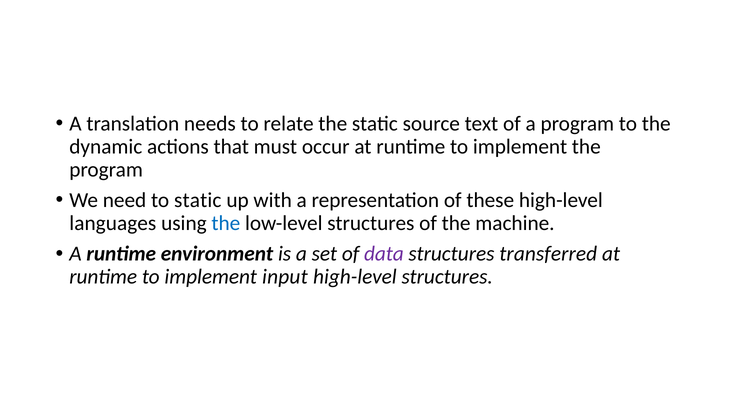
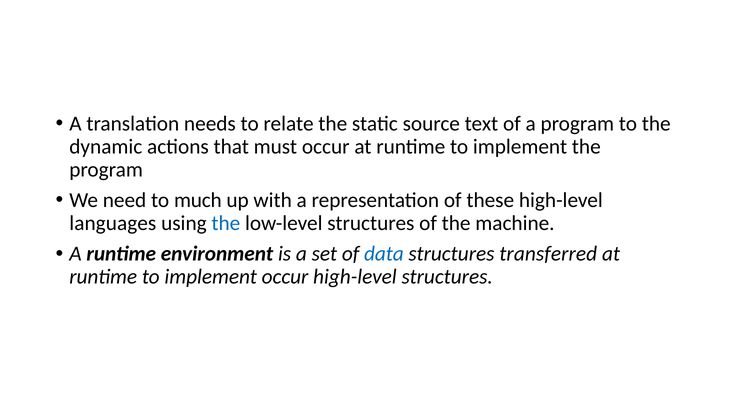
to static: static -> much (198, 200)
data colour: purple -> blue (384, 254)
implement input: input -> occur (285, 277)
